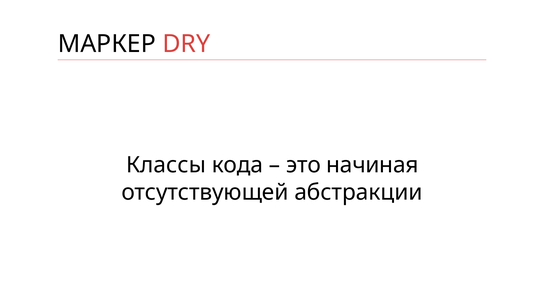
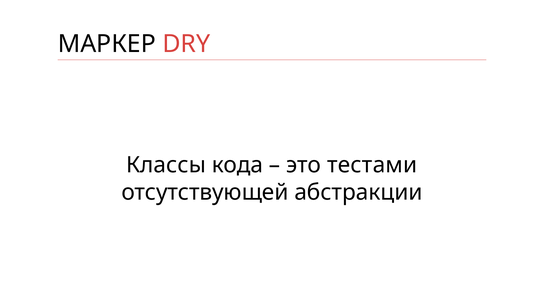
начиная: начиная -> тестами (372, 165)
